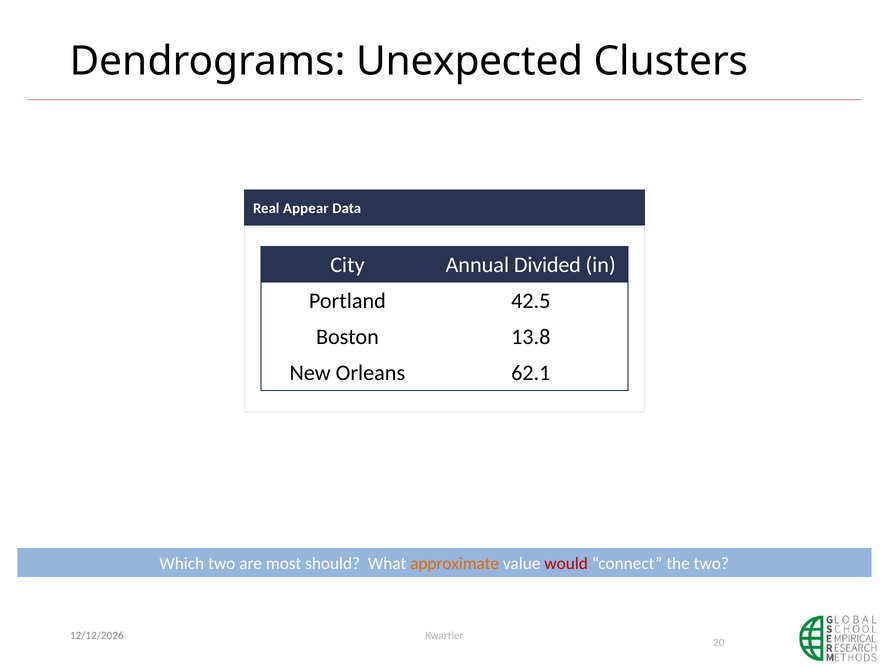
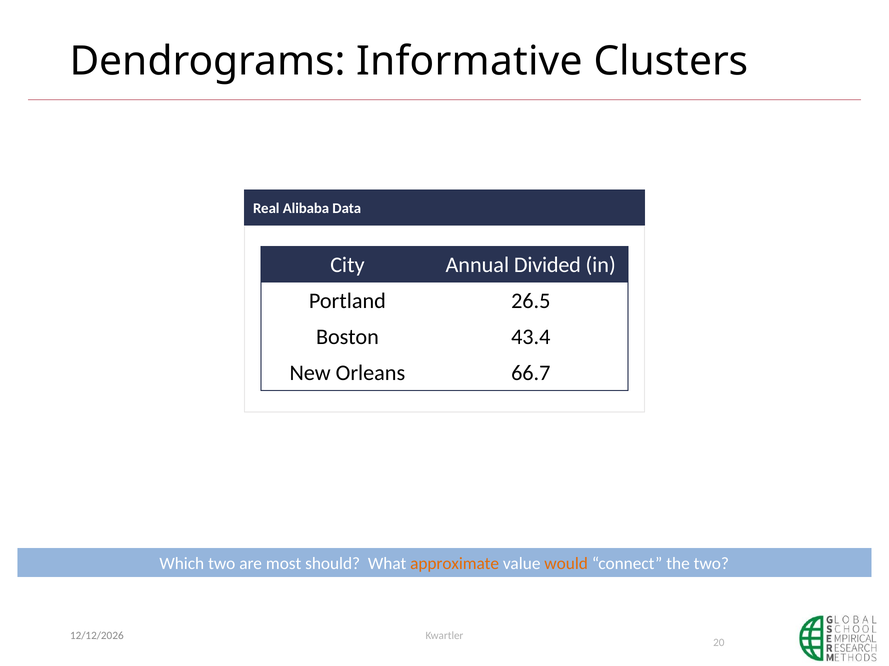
Unexpected: Unexpected -> Informative (470, 62)
Appear: Appear -> Alibaba (306, 209)
42.5: 42.5 -> 26.5 (531, 301)
13.8: 13.8 -> 43.4 (531, 337)
62.1: 62.1 -> 66.7 (531, 373)
would colour: red -> orange (566, 564)
